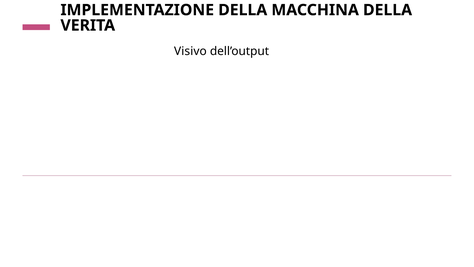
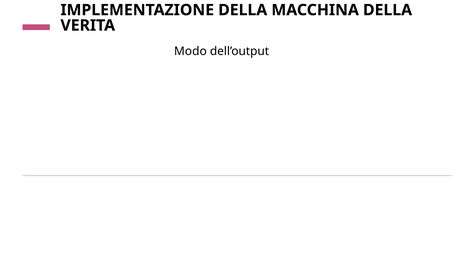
Visivo: Visivo -> Modo (190, 51)
